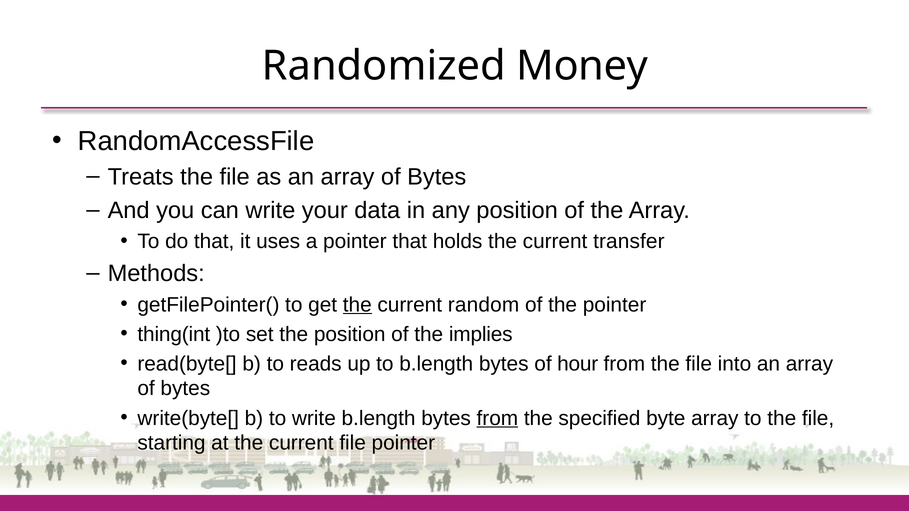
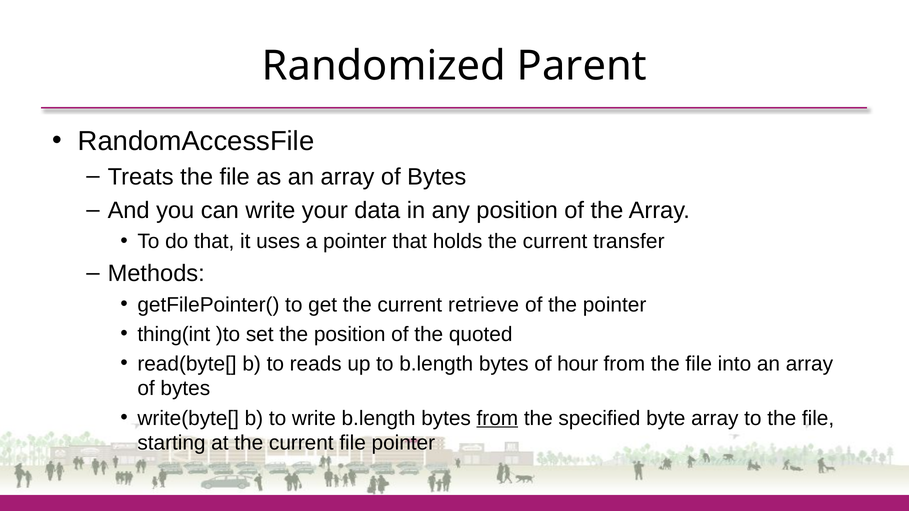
Money: Money -> Parent (582, 66)
the underline: present -> none (357, 305)
random: random -> retrieve (484, 305)
implies: implies -> quoted (481, 334)
